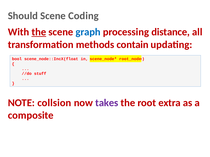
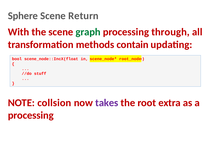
Should: Should -> Sphere (23, 16)
Coding: Coding -> Return (83, 16)
the underline: present -> none (39, 32)
graph colour: blue -> green (88, 32)
distance: distance -> through (170, 32)
composite: composite -> processing (31, 116)
